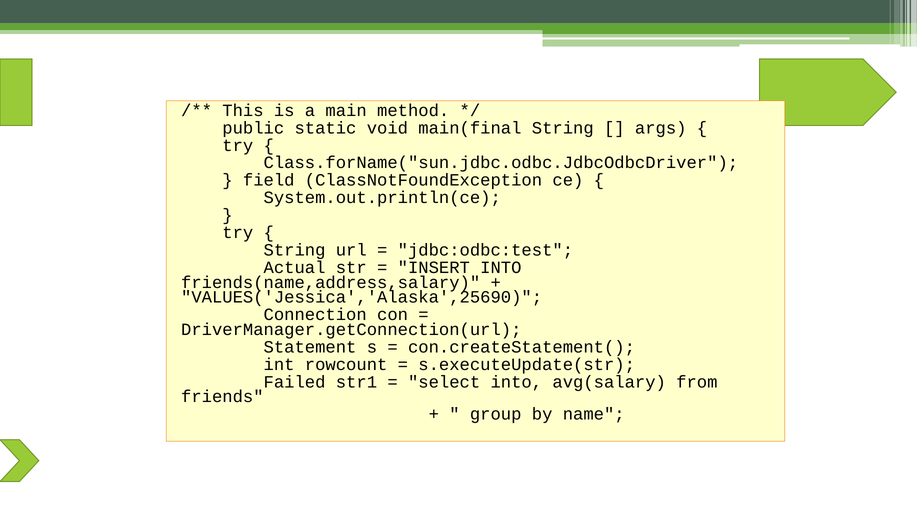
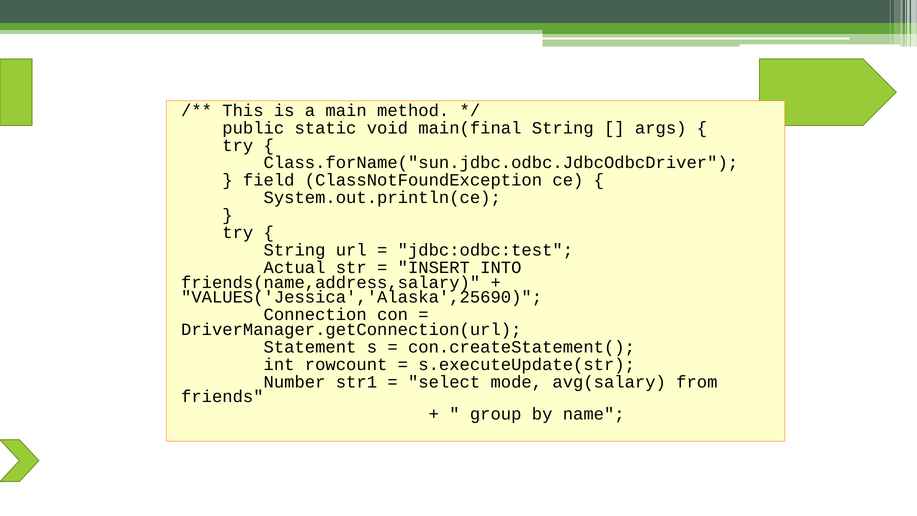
Failed: Failed -> Number (295, 382)
select into: into -> mode (516, 382)
